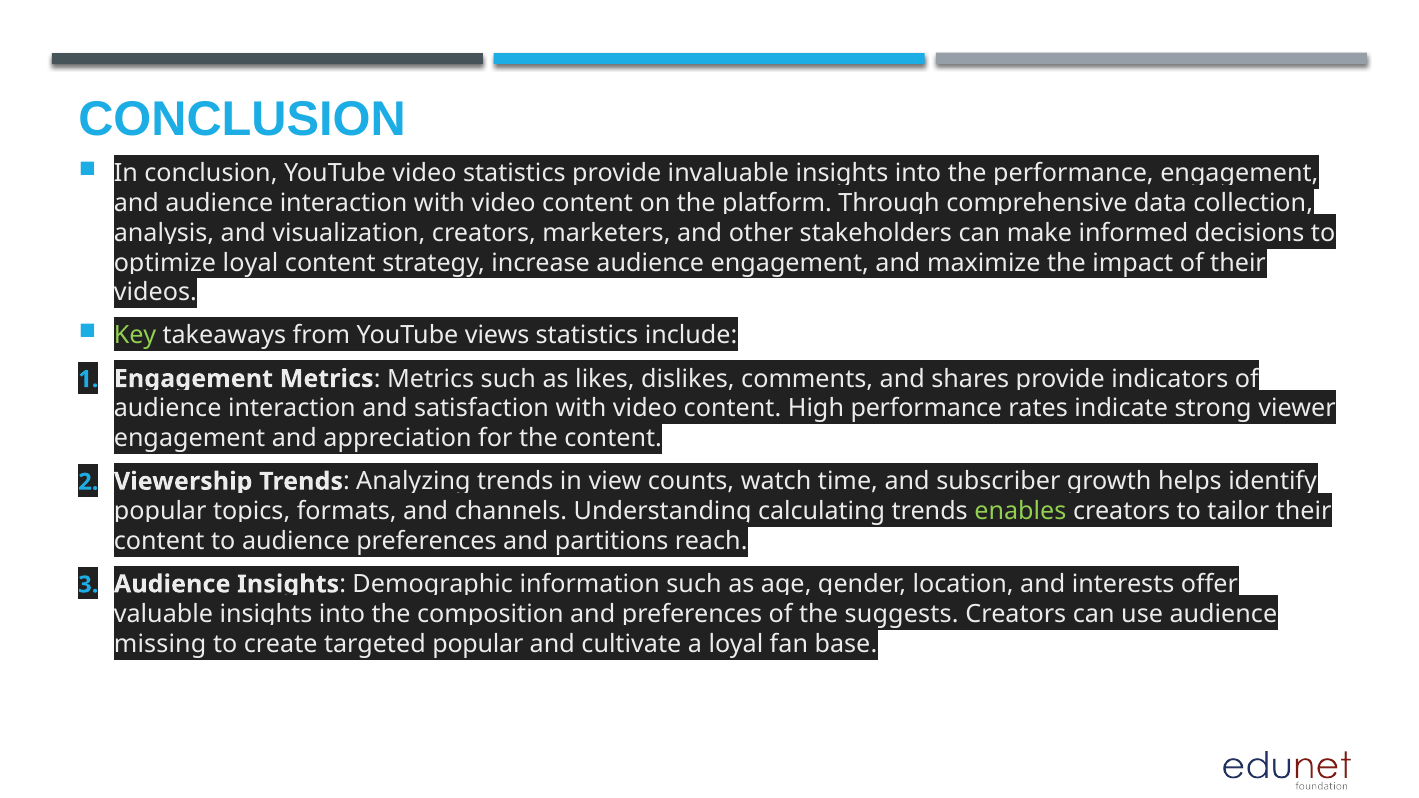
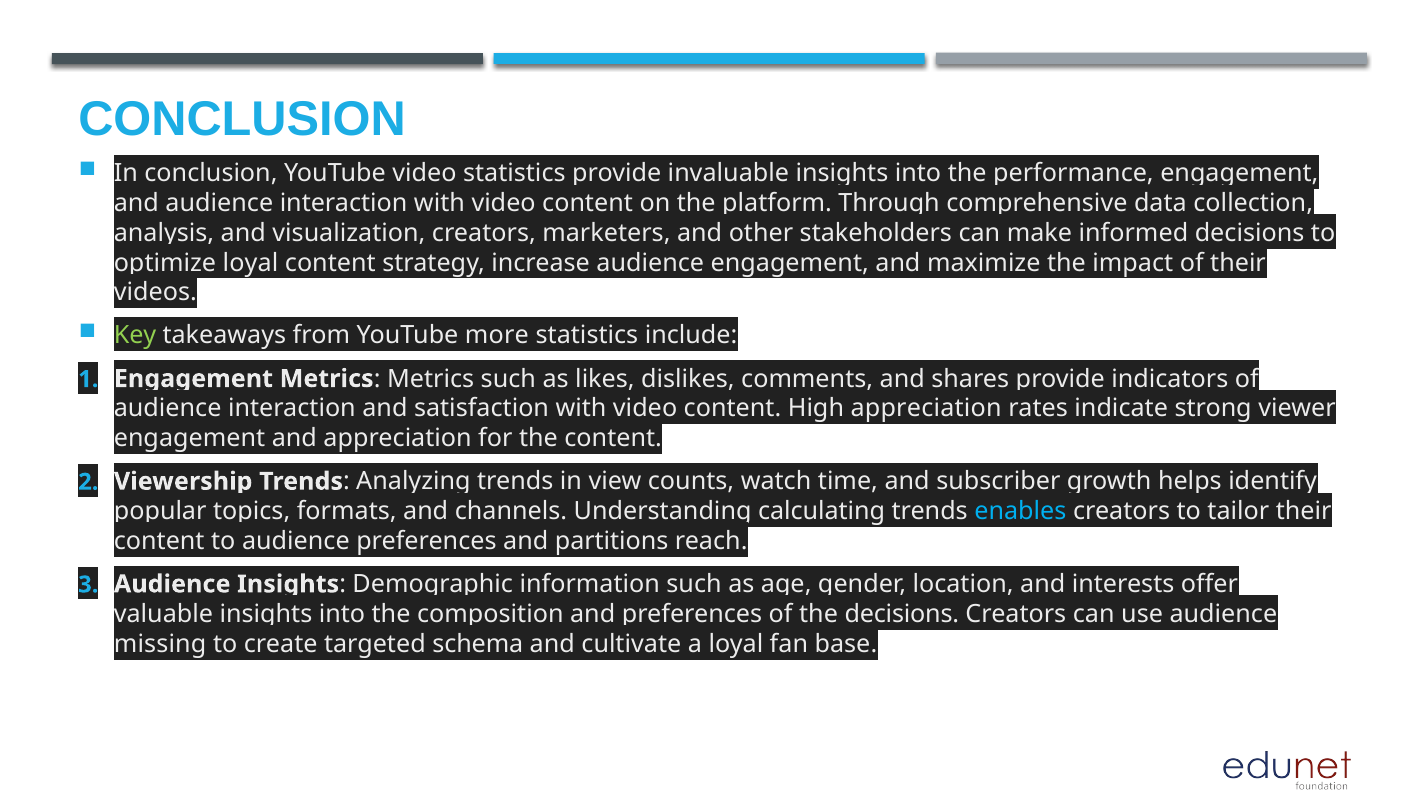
views: views -> more (497, 336)
High performance: performance -> appreciation (926, 409)
enables colour: light green -> light blue (1020, 511)
suggests: suggests -> decisions (902, 614)
targeted popular: popular -> schema (478, 644)
